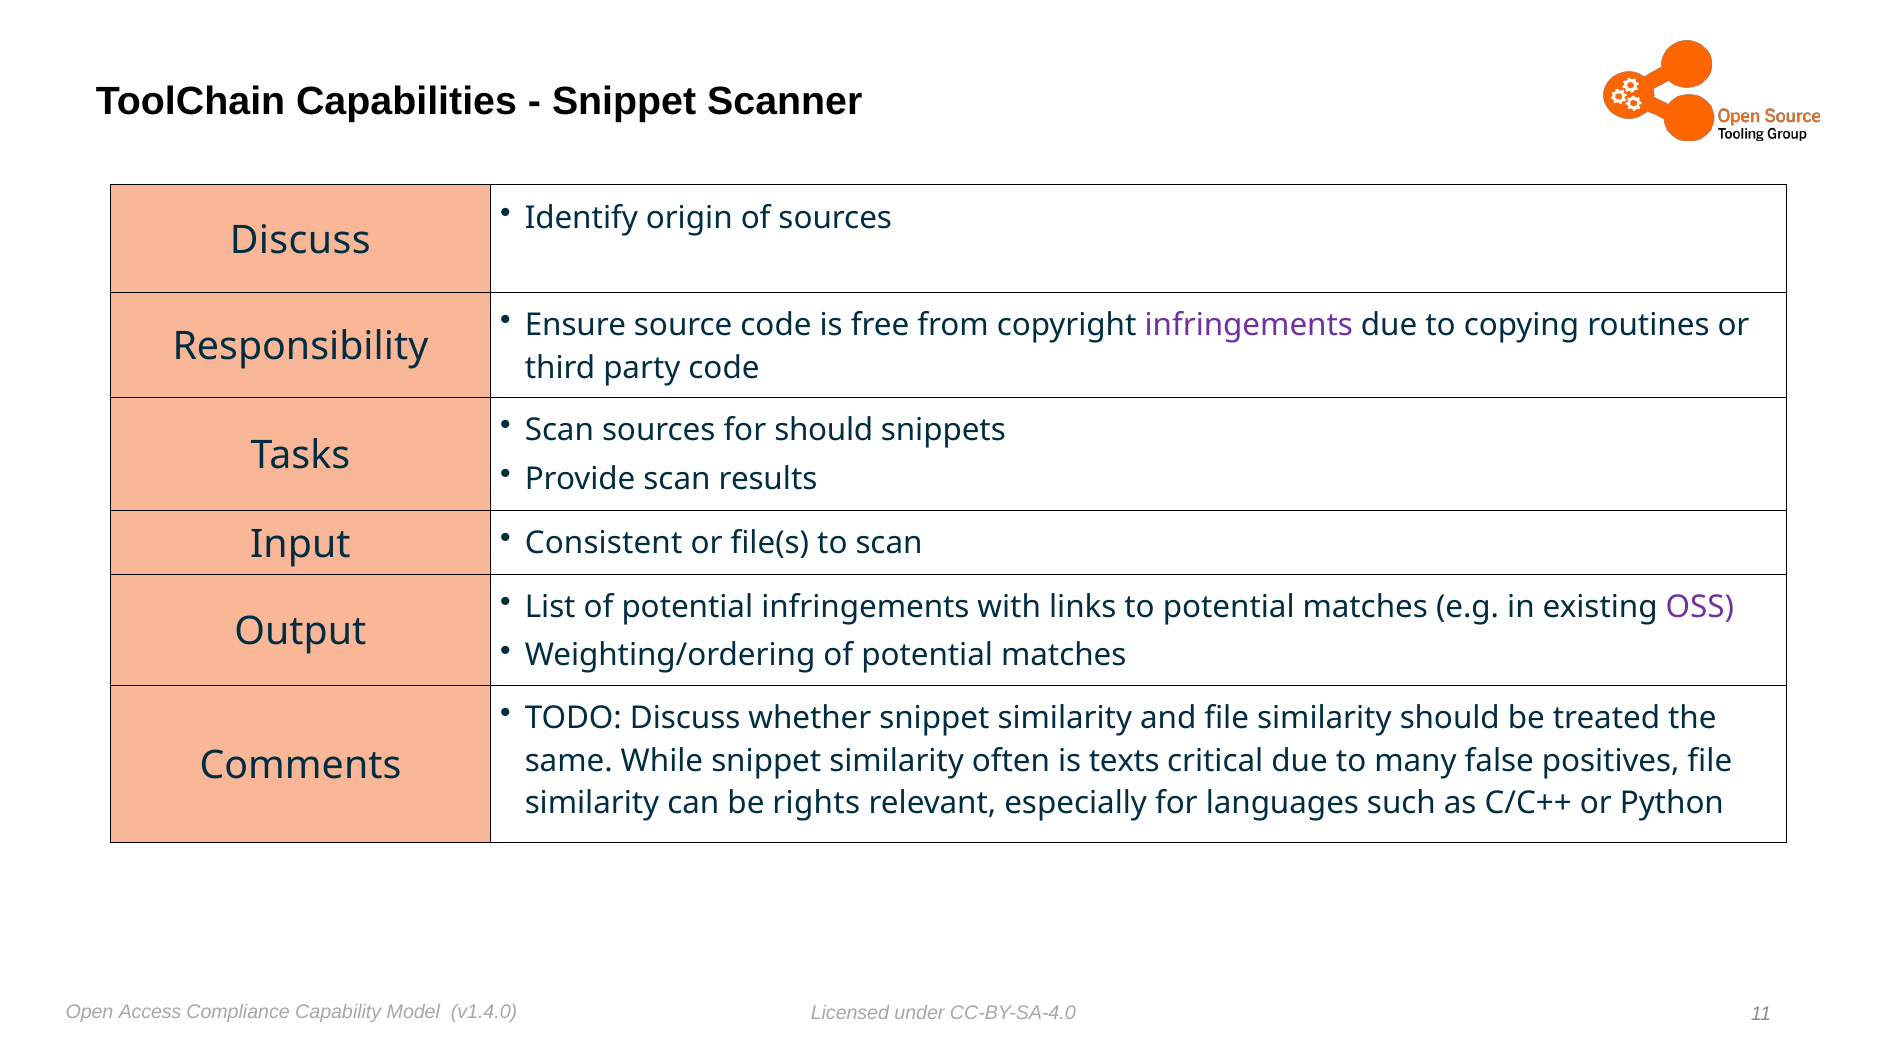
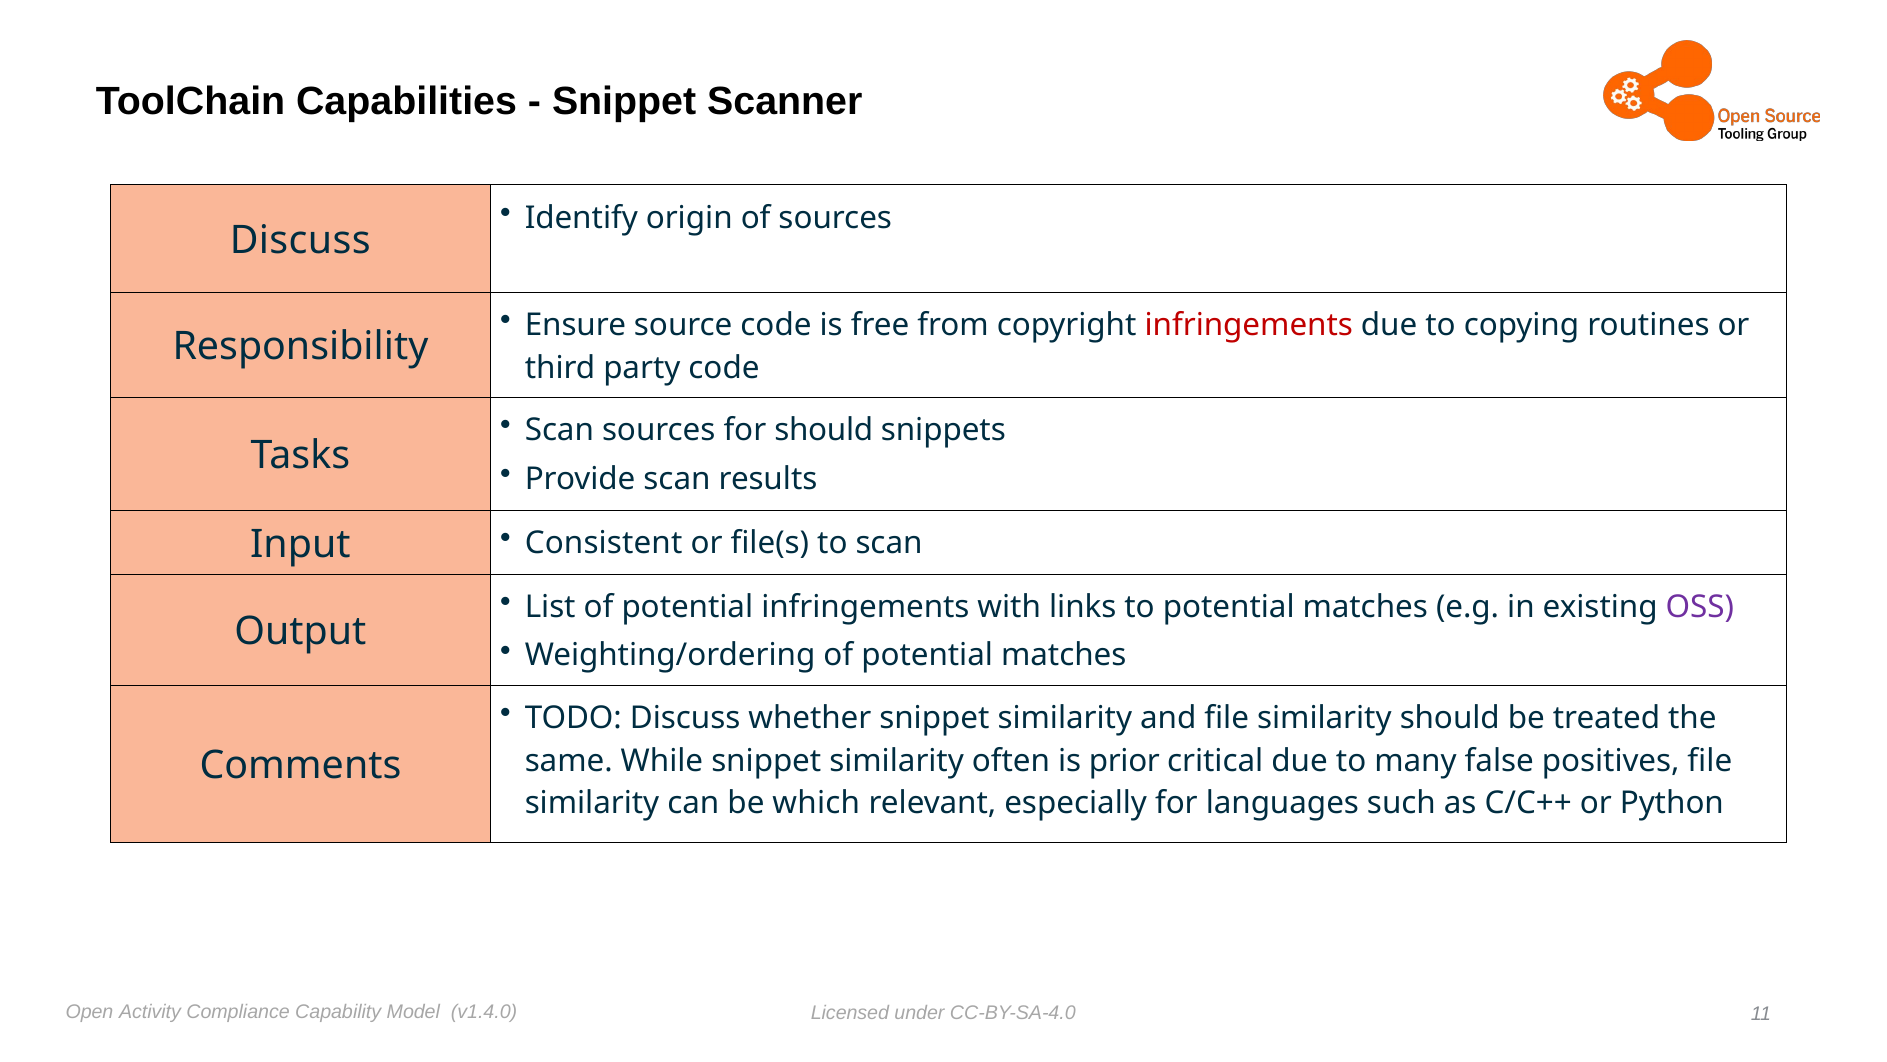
infringements colour: purple -> red (1249, 325)
texts: texts -> prior (1124, 760)
rights: rights -> which (816, 803)
Access: Access -> Activity (150, 1012)
